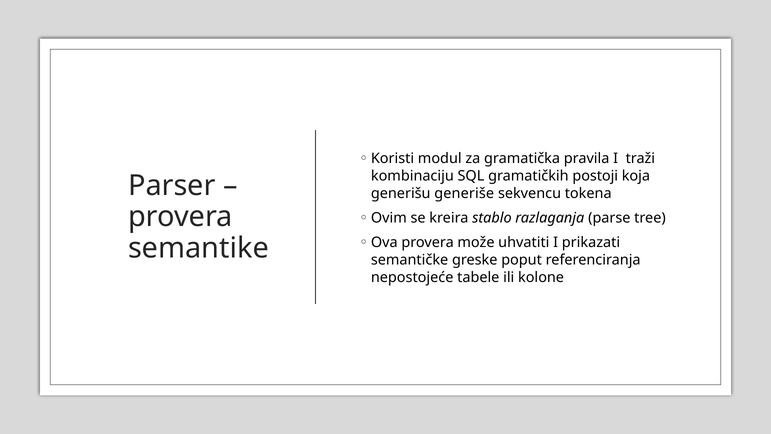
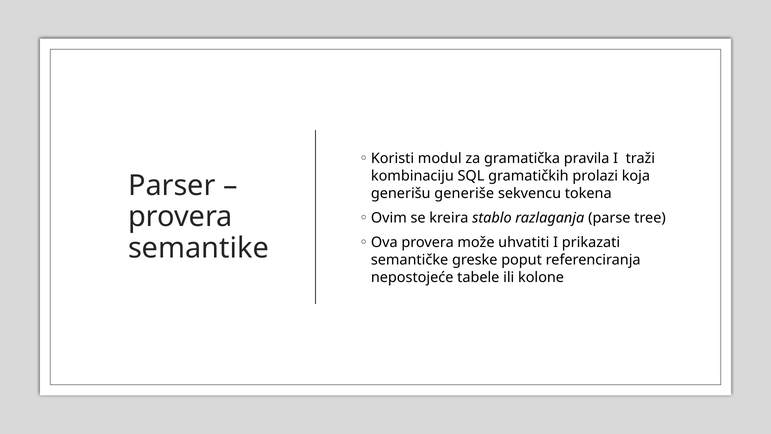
postoji: postoji -> prolazi (595, 176)
